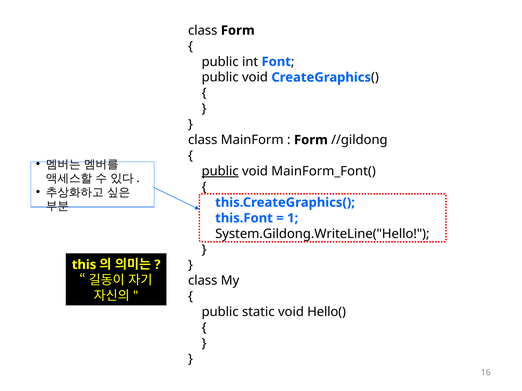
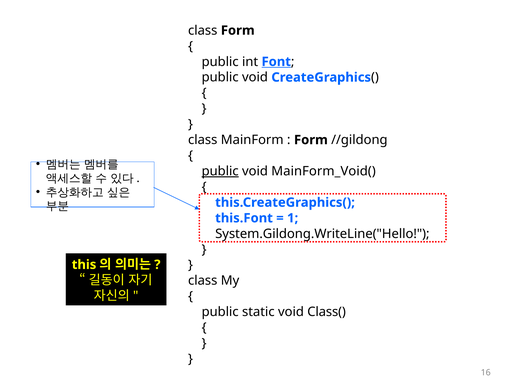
Font underline: none -> present (276, 62)
MainForm_Font(: MainForm_Font( -> MainForm_Void( (324, 171)
Hello(: Hello( -> Class( (327, 312)
